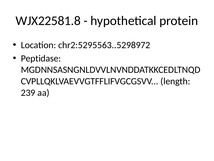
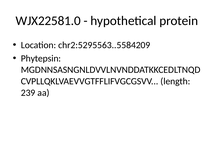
WJX22581.8: WJX22581.8 -> WJX22581.0 (48, 21)
chr2:5295563..5298972: chr2:5295563..5298972 -> chr2:5295563..5584209 (104, 45)
Peptidase: Peptidase -> Phytepsin (41, 58)
